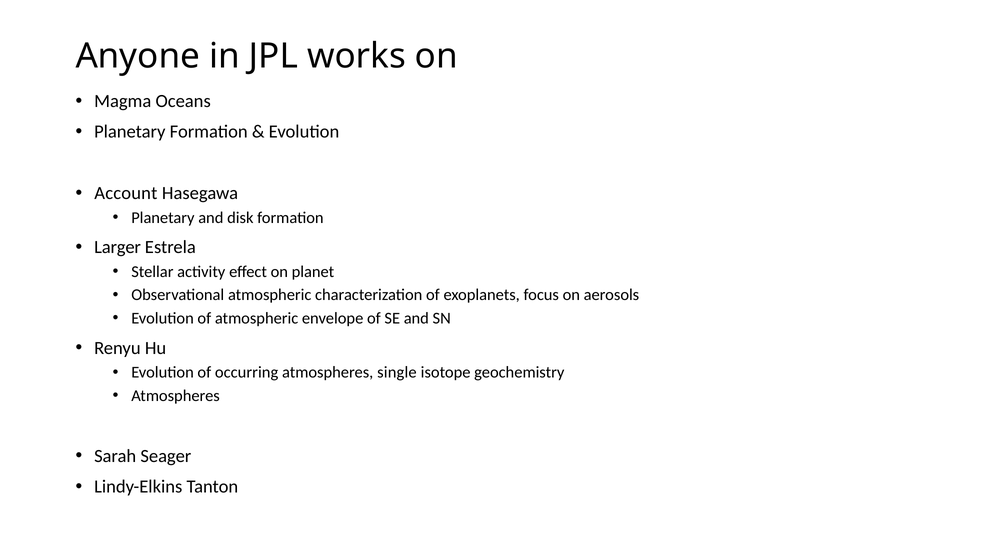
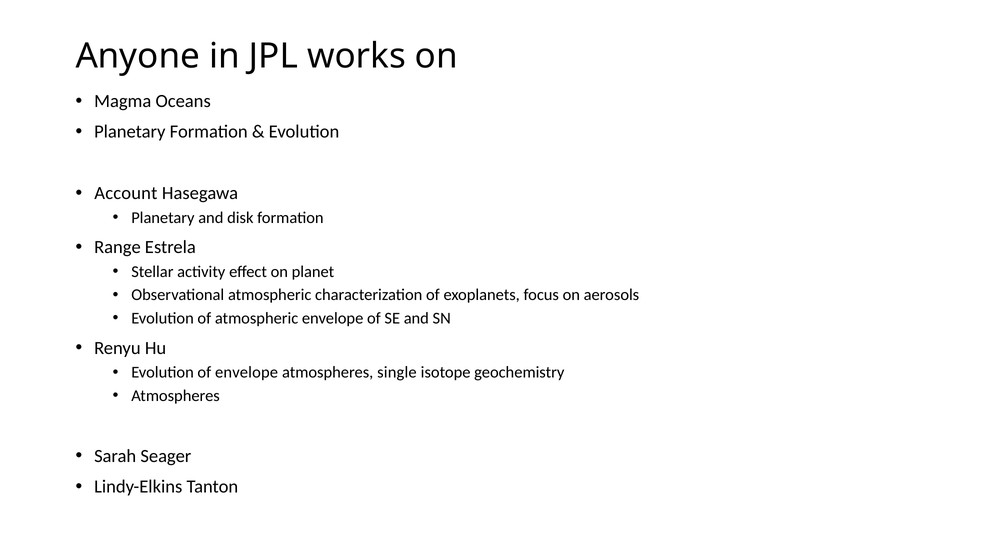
Larger: Larger -> Range (117, 247)
of occurring: occurring -> envelope (247, 373)
